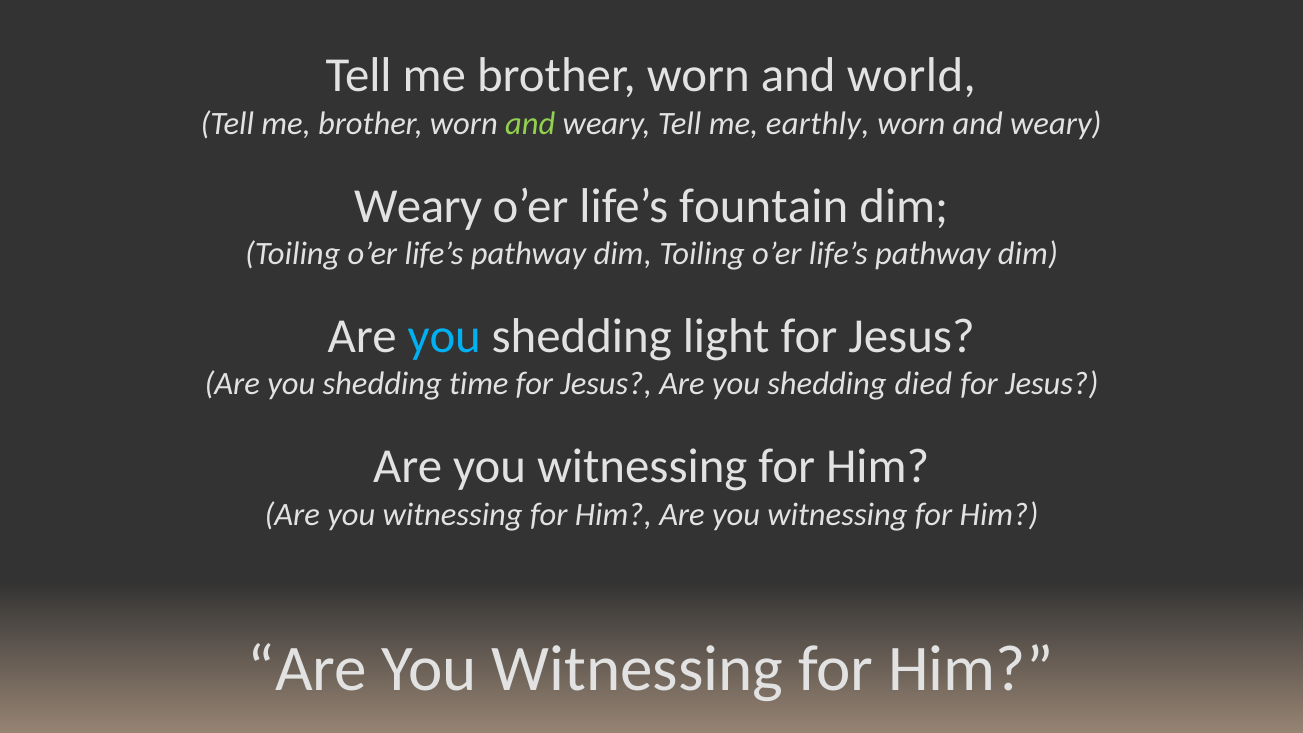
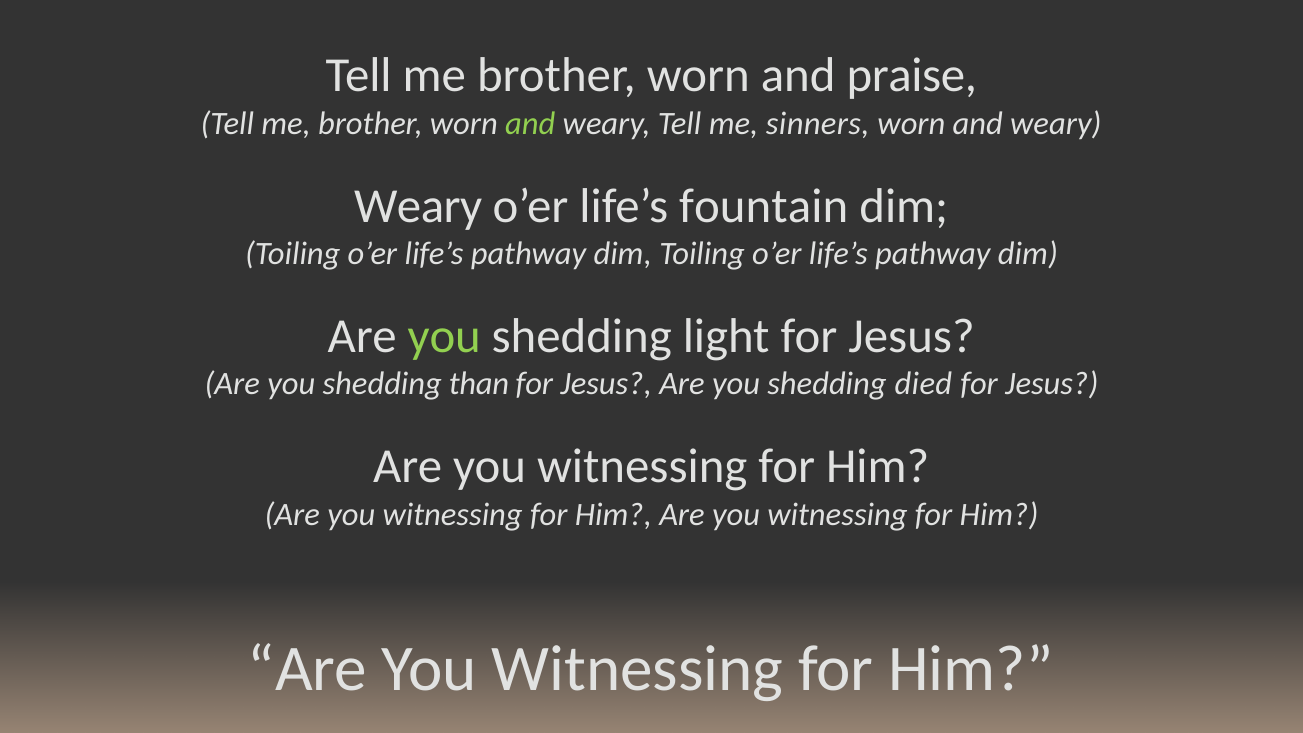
world: world -> praise (912, 76)
earthly: earthly -> sinners (818, 123)
you colour: light blue -> light green (444, 336)
time: time -> than (479, 384)
